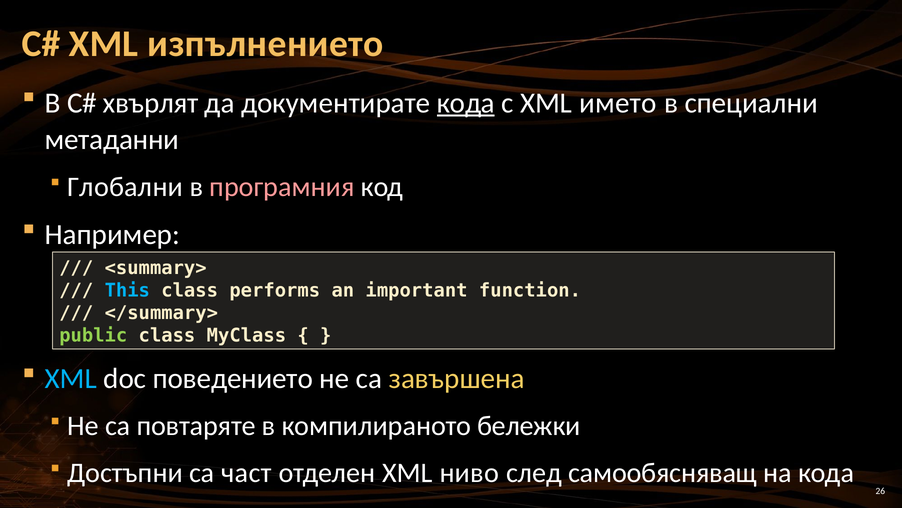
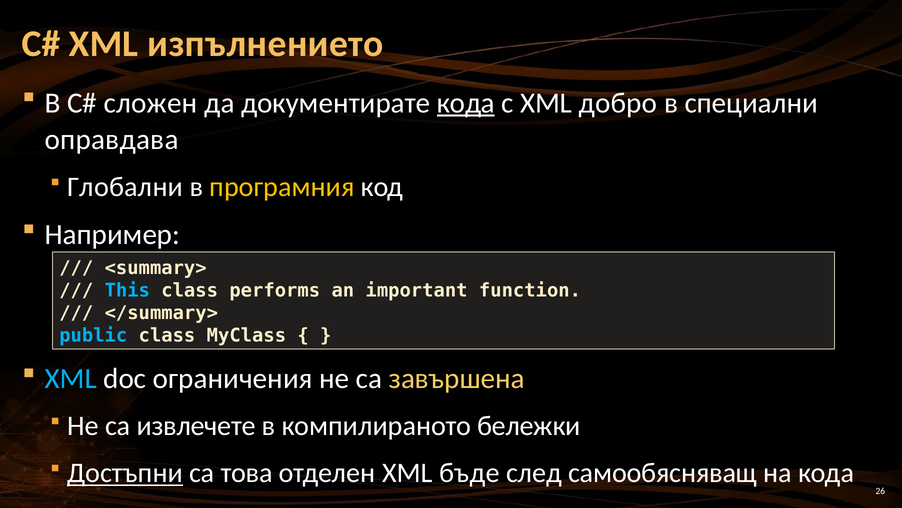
хвърлят: хвърлят -> сложен (151, 103)
името: името -> добро (618, 103)
метаданни: метаданни -> оправдава (112, 140)
програмния colour: pink -> yellow (282, 187)
public colour: light green -> light blue (93, 335)
поведението: поведението -> ограничения (233, 378)
повтаряте: повтаряте -> извлечете (196, 426)
Достъпни underline: none -> present (125, 473)
част: част -> това (247, 473)
ниво: ниво -> бъде (469, 473)
